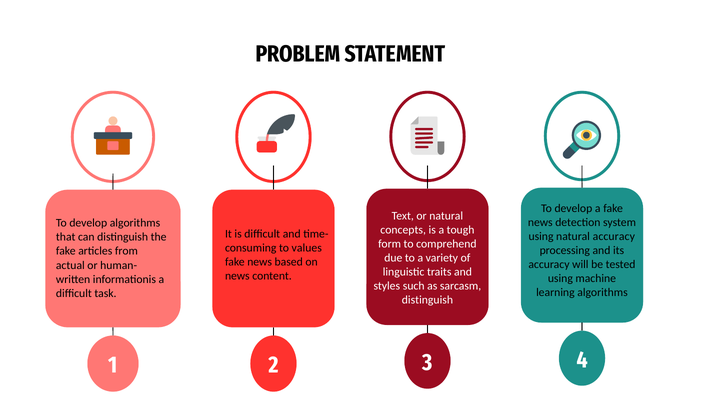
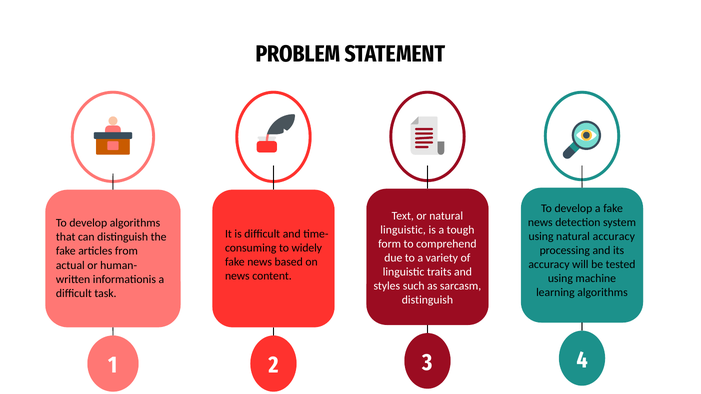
concepts: concepts -> linguistic (403, 230)
values: values -> widely (307, 248)
